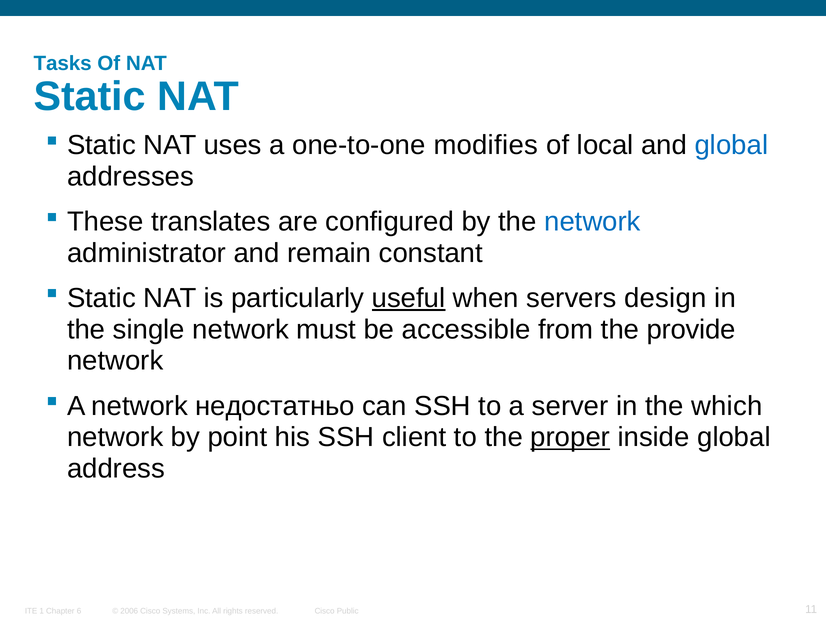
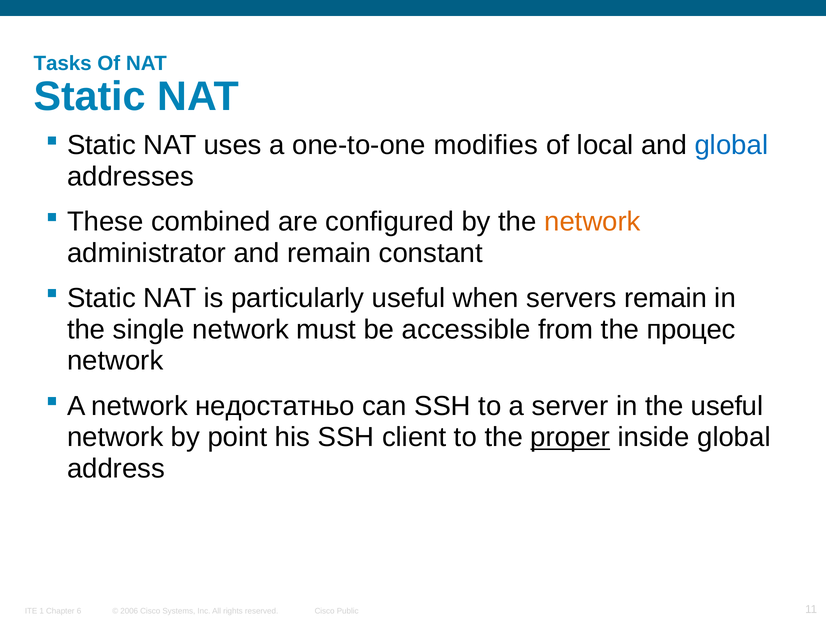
translates: translates -> combined (211, 222)
network colour: blue -> orange (592, 222)
useful underline: present -> none (409, 298)
servers design: design -> remain (666, 298)
provide: provide -> процес (691, 330)
the which: which -> useful (727, 406)
